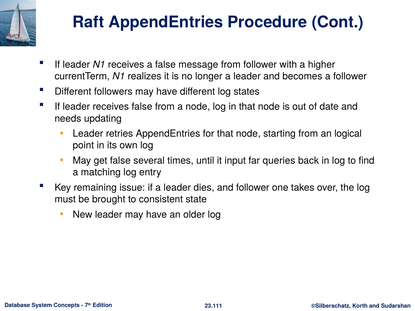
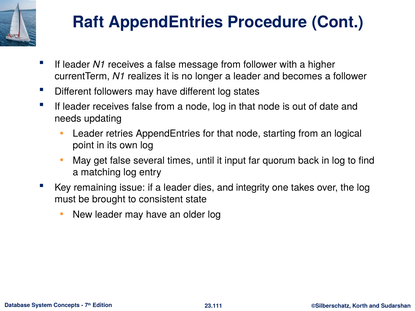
queries: queries -> quorum (279, 161)
and follower: follower -> integrity (253, 188)
